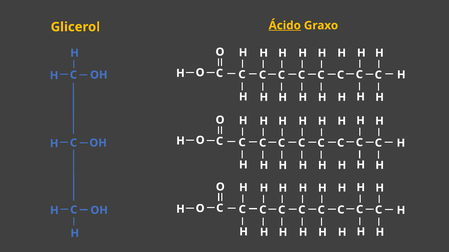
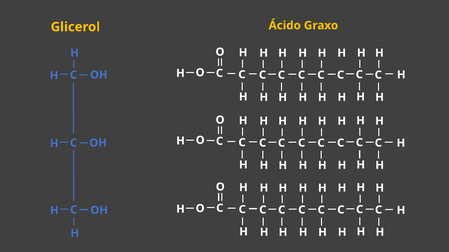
Ácido underline: present -> none (285, 25)
